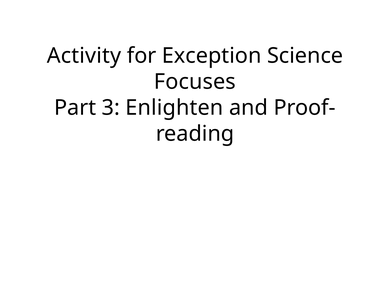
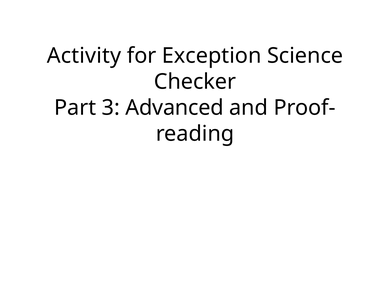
Focuses: Focuses -> Checker (195, 82)
Enlighten: Enlighten -> Advanced (175, 108)
